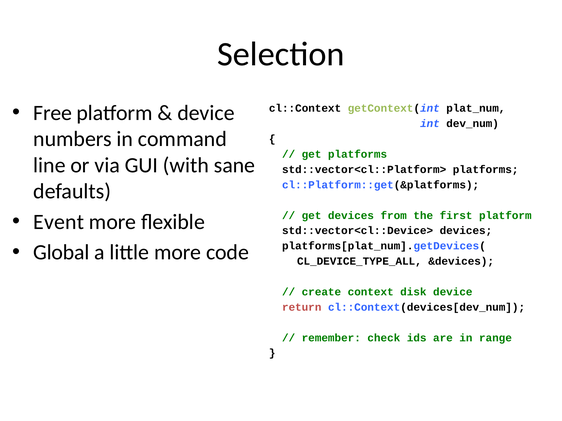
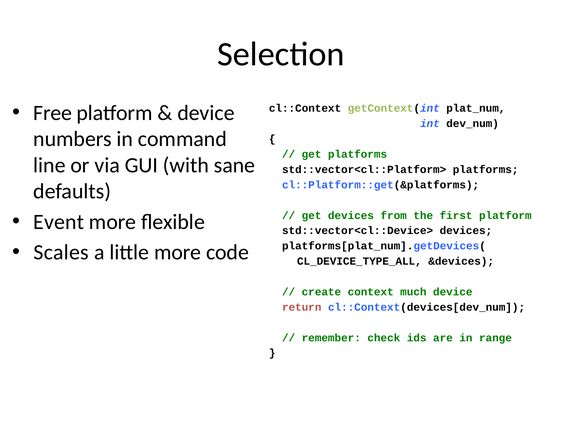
Global: Global -> Scales (61, 253)
disk: disk -> much (413, 292)
